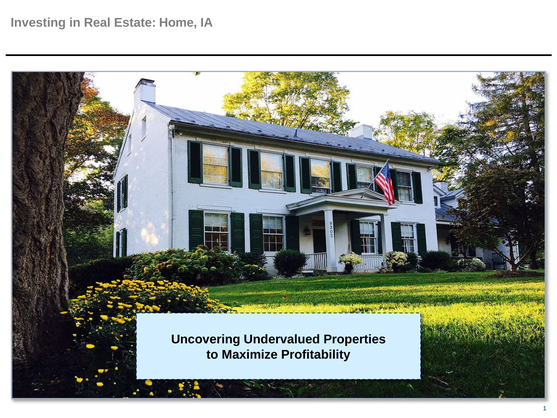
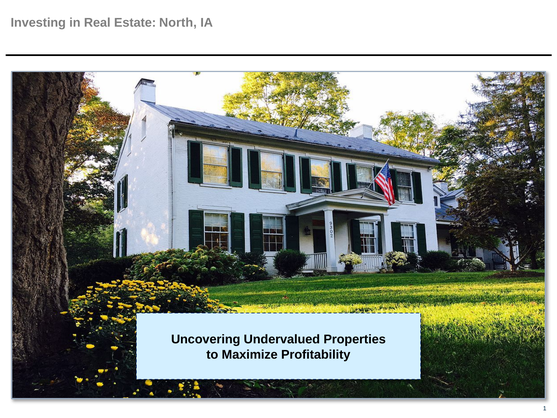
Home: Home -> North (178, 23)
